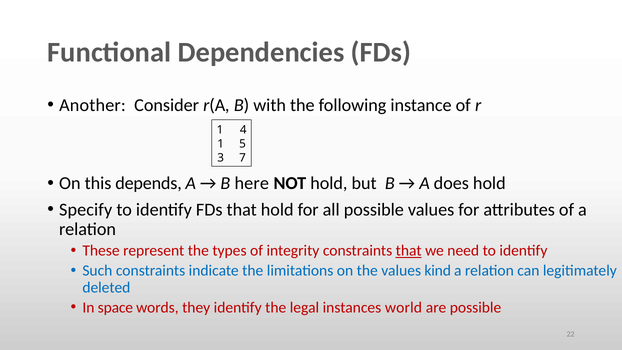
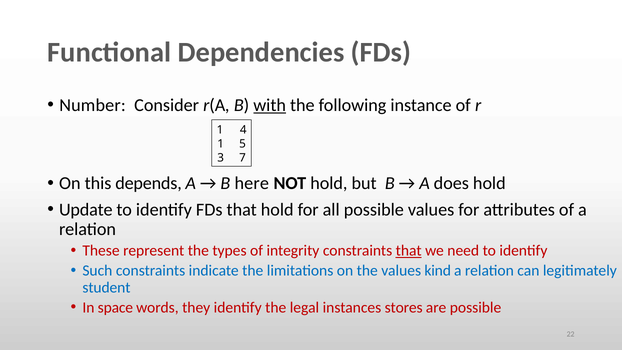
Another: Another -> Number (93, 105)
with underline: none -> present (270, 105)
Specify: Specify -> Update (86, 209)
deleted: deleted -> student (106, 287)
world: world -> stores (404, 307)
